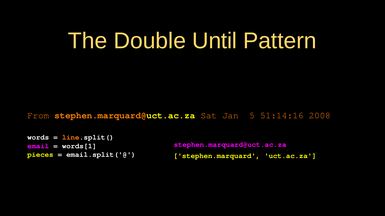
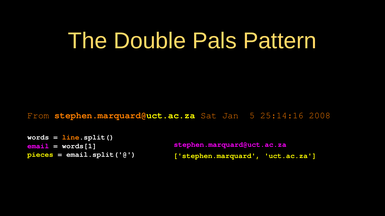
Until: Until -> Pals (215, 41)
51:14:16: 51:14:16 -> 25:14:16 (282, 116)
